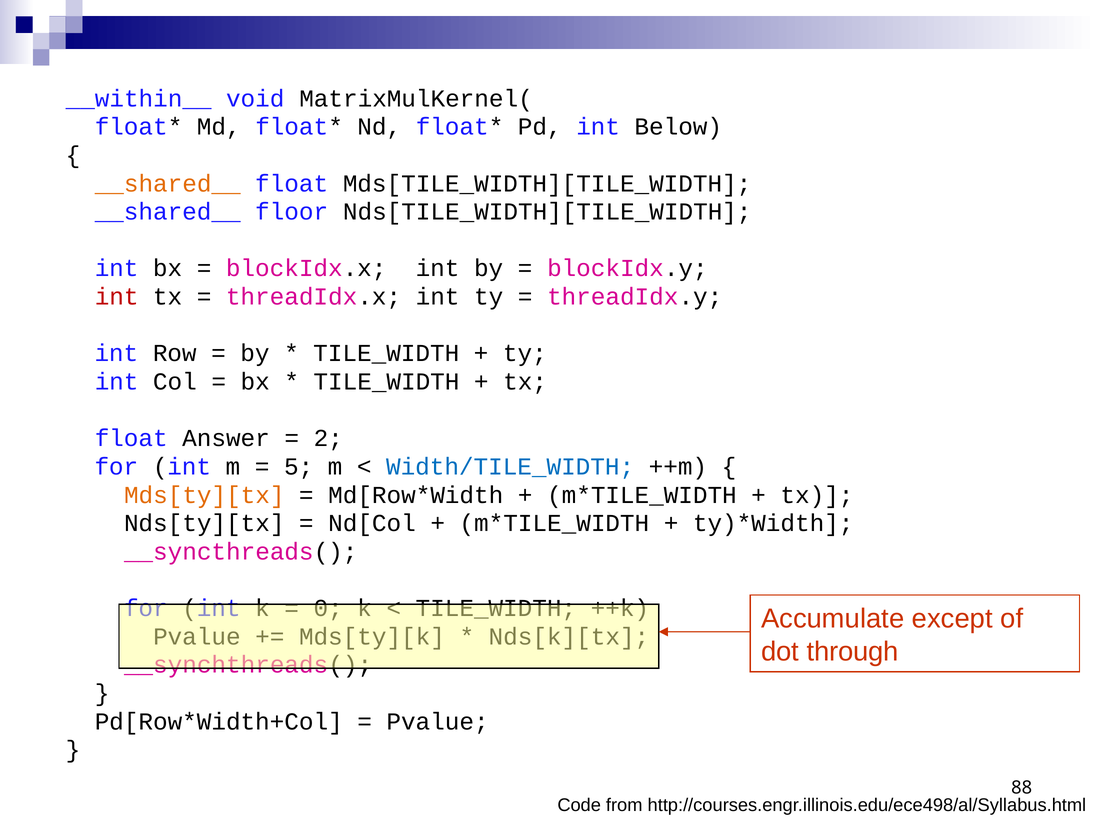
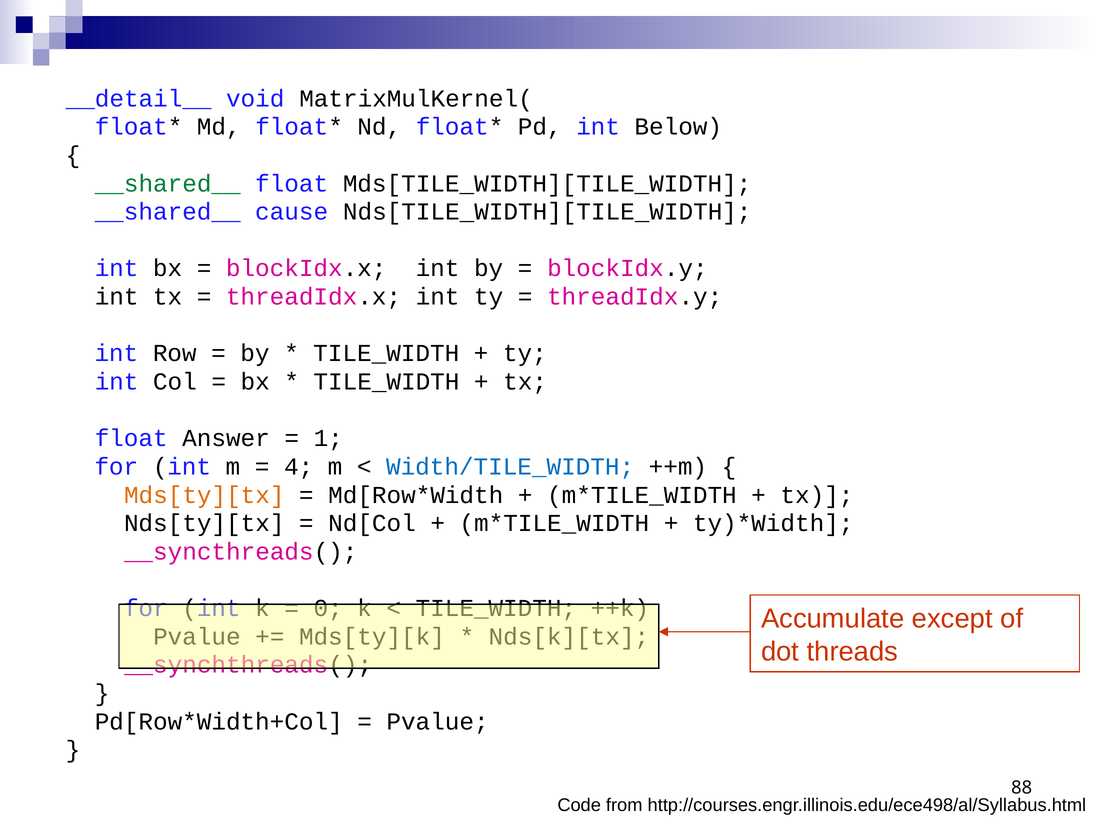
__within__: __within__ -> __detail__ (139, 98)
__shared__ colour: orange -> green (168, 183)
floor: floor -> cause (292, 212)
int colour: red -> black (117, 297)
2: 2 -> 1 (328, 438)
5: 5 -> 4 (299, 466)
through: through -> threads (852, 651)
